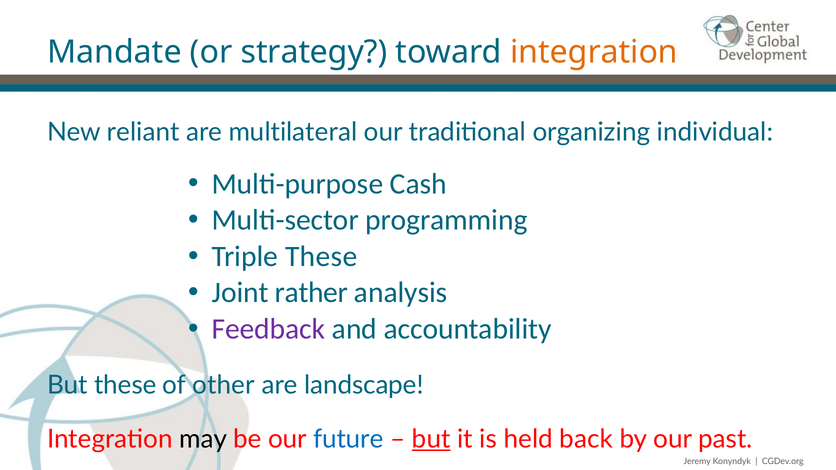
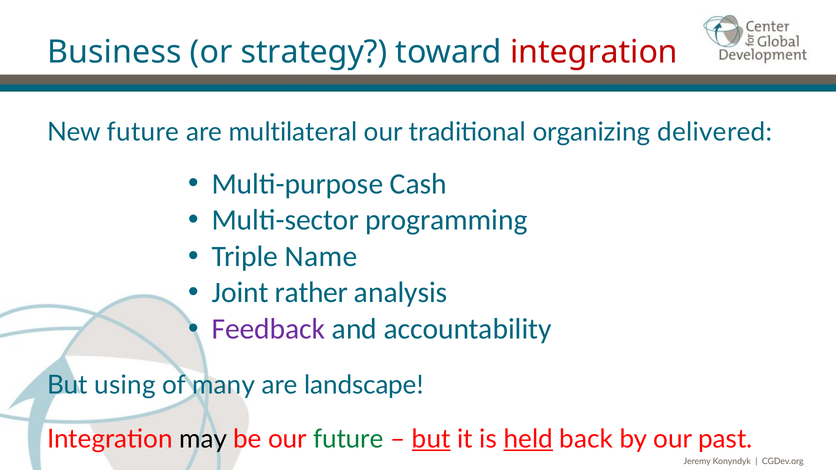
Mandate: Mandate -> Business (114, 52)
integration colour: orange -> red (594, 52)
New reliant: reliant -> future (143, 132)
individual: individual -> delivered (715, 132)
Triple These: These -> Name (321, 256)
But these: these -> using (125, 385)
other: other -> many (224, 385)
future colour: blue -> green (348, 439)
held underline: none -> present (528, 439)
